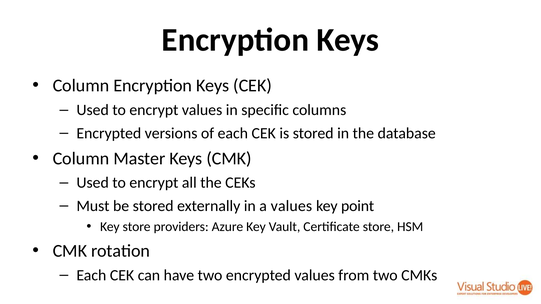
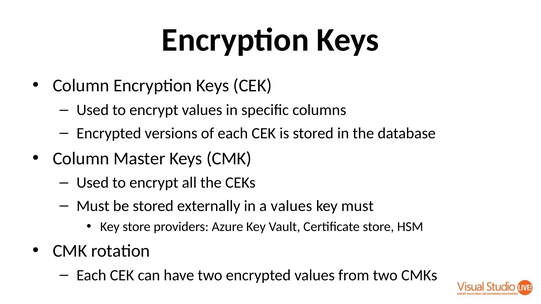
key point: point -> must (357, 206)
